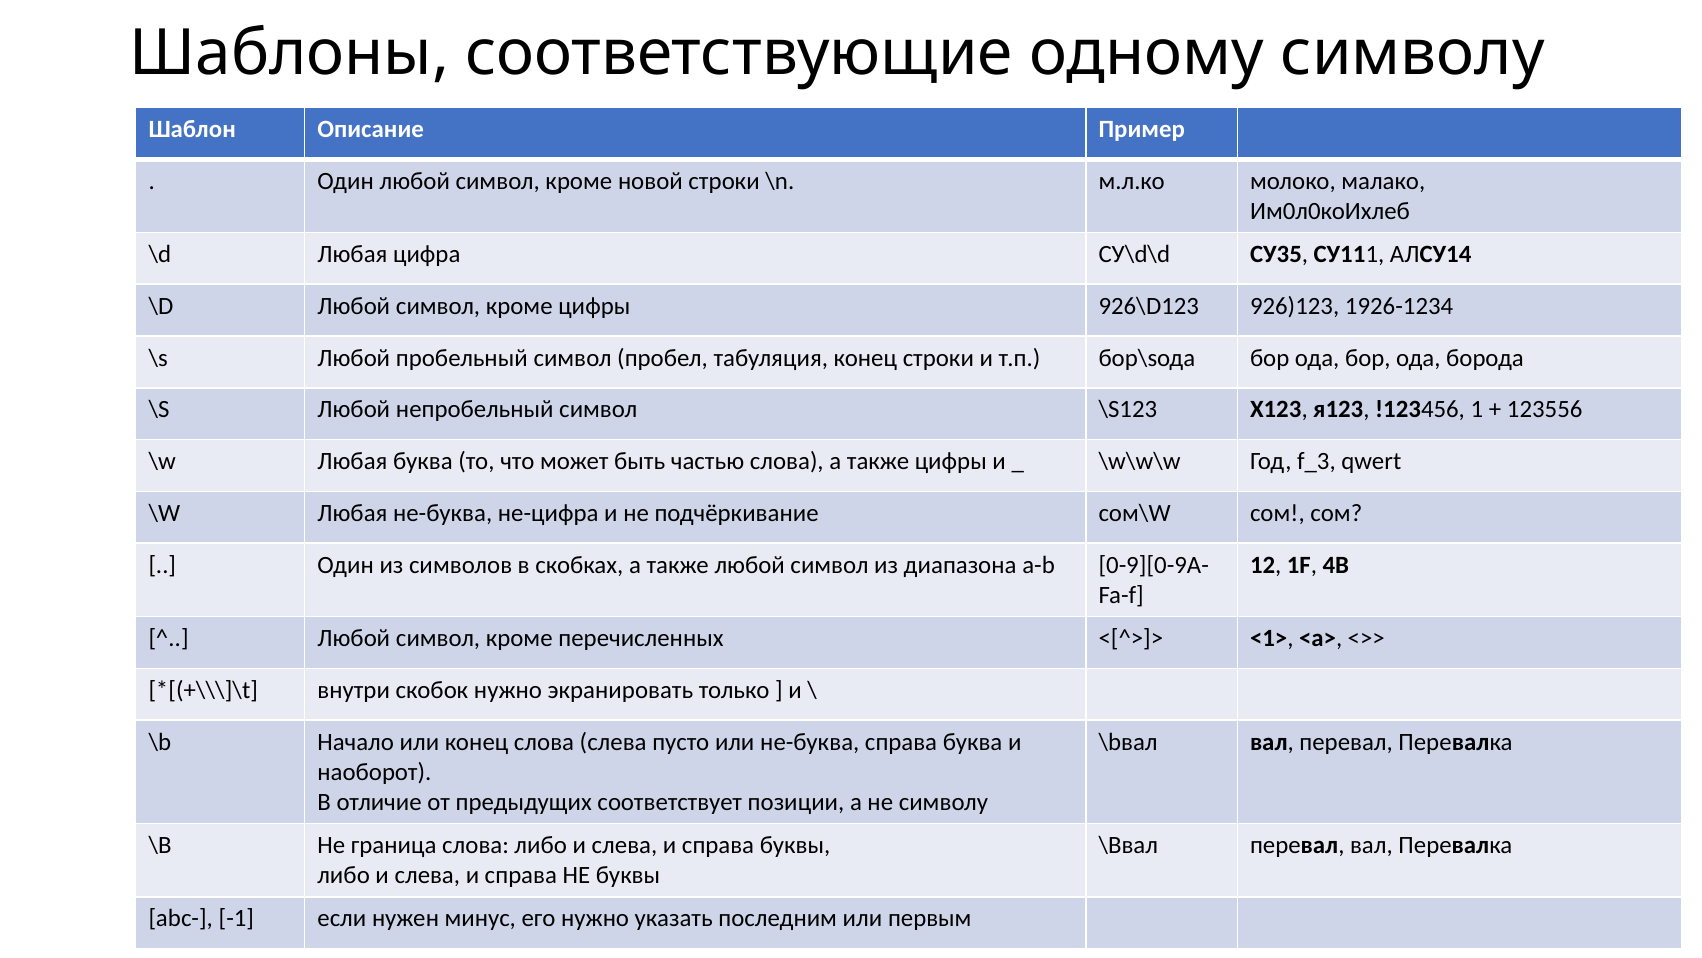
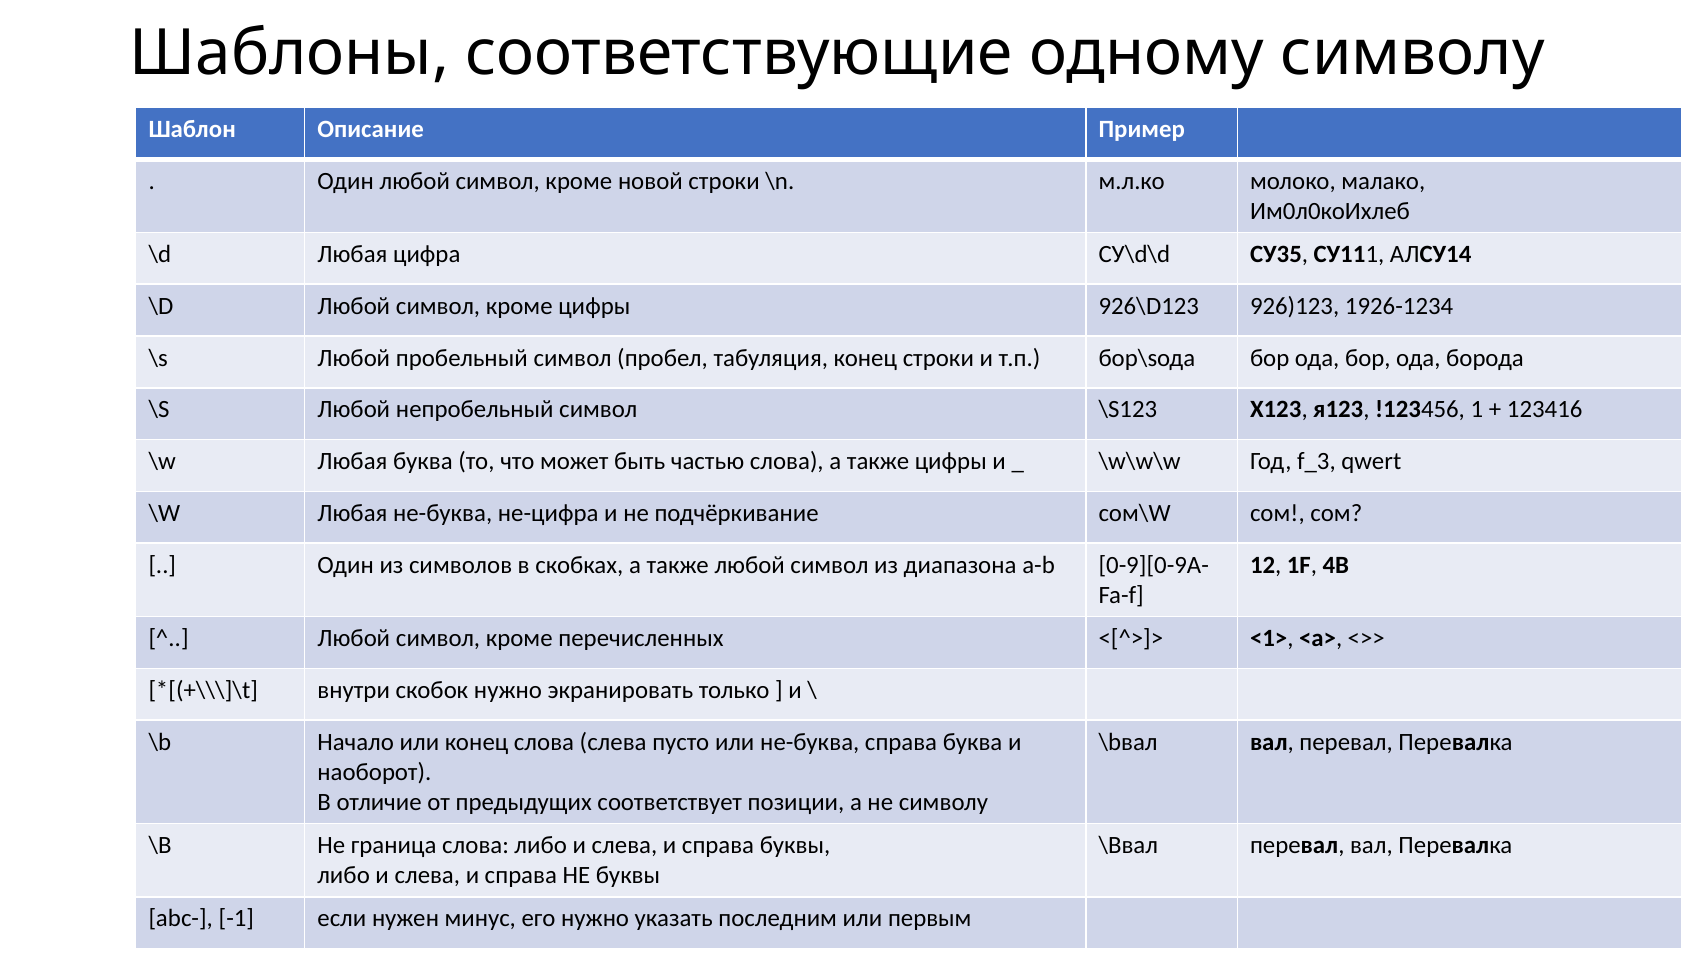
123556: 123556 -> 123416 (1545, 409)
